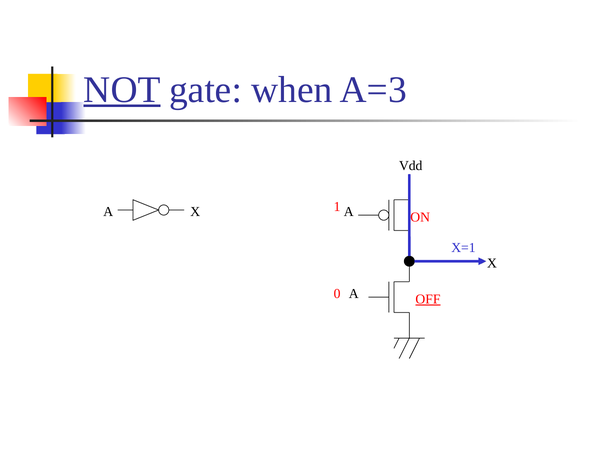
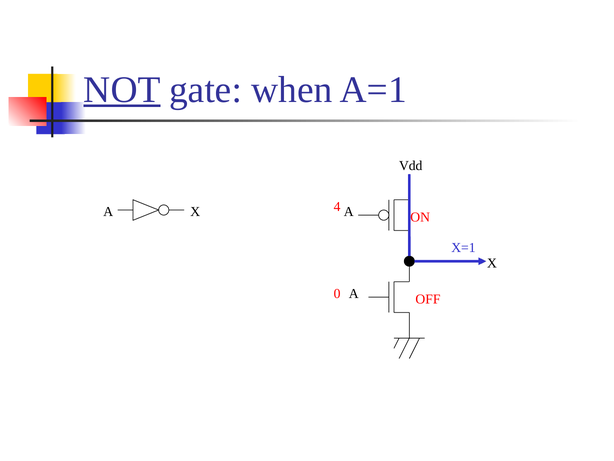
A=3: A=3 -> A=1 (373, 90)
1: 1 -> 4 (337, 207)
OFF underline: present -> none (428, 299)
